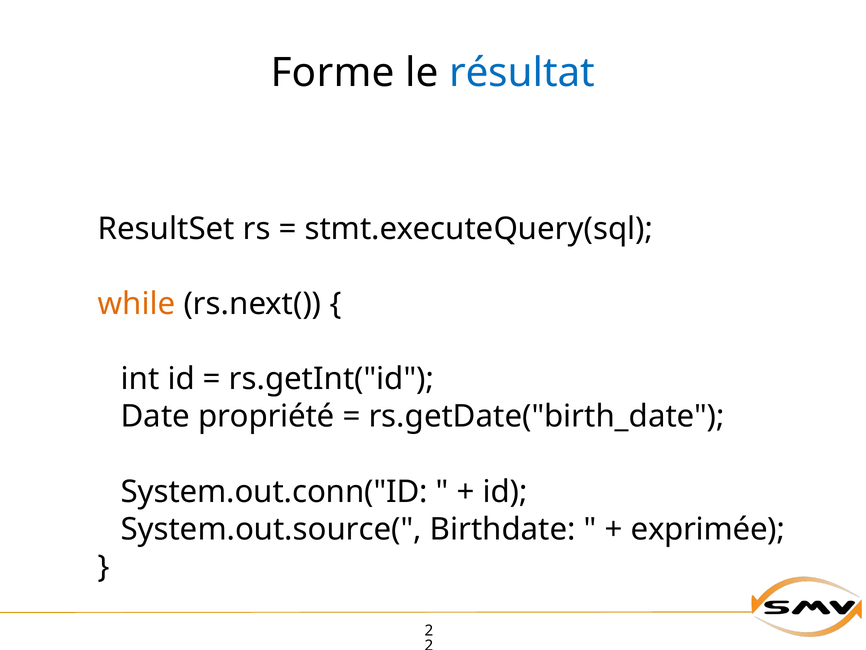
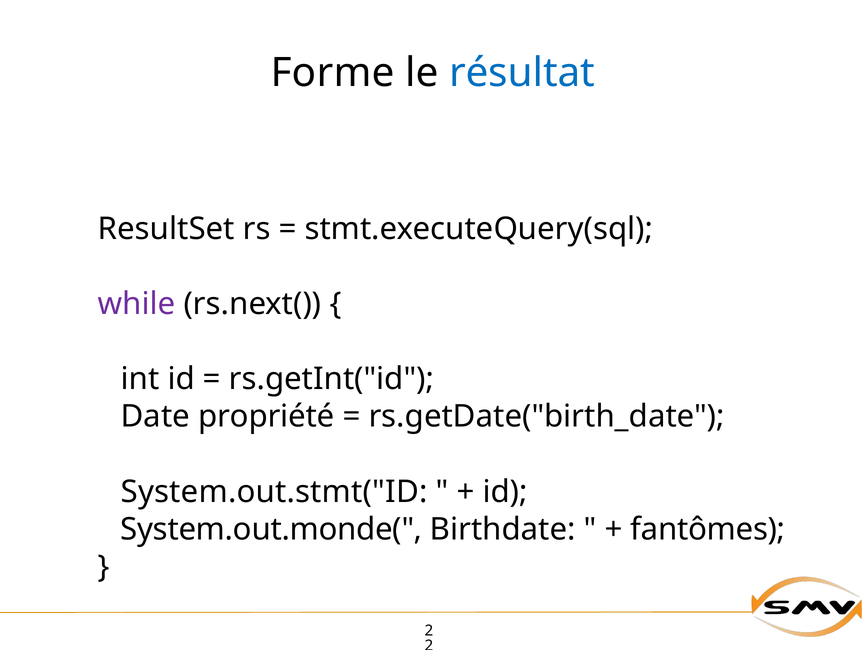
while colour: orange -> purple (137, 304)
System.out.conn("ID: System.out.conn("ID -> System.out.stmt("ID (274, 491)
System.out.source(: System.out.source( -> System.out.monde( (271, 529)
exprimée: exprimée -> fantômes (708, 529)
